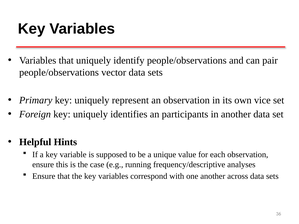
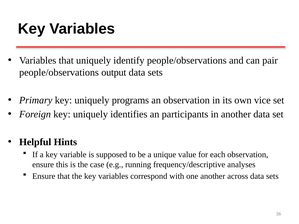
vector: vector -> output (114, 72)
represent: represent -> programs (130, 100)
